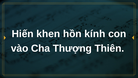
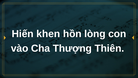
kính: kính -> lòng (95, 34)
